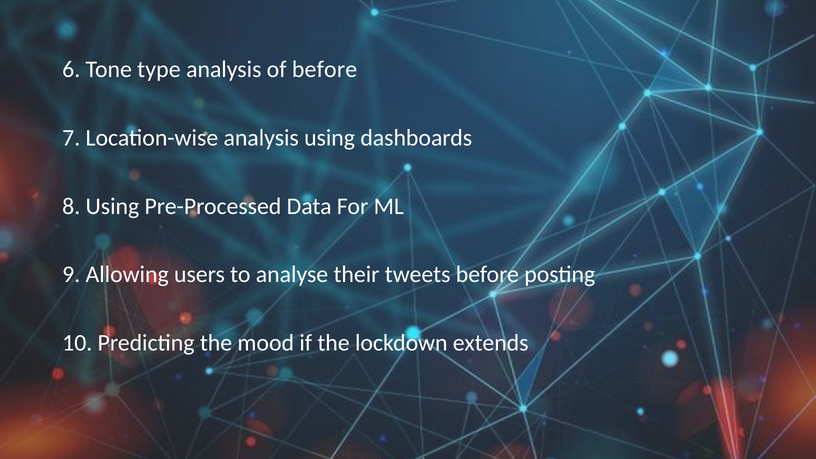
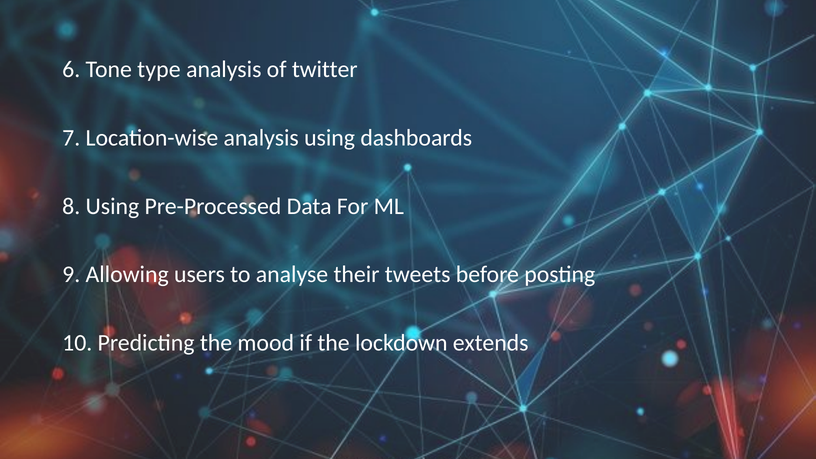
of before: before -> twitter (325, 70)
